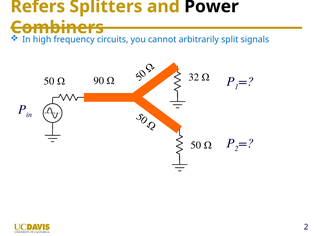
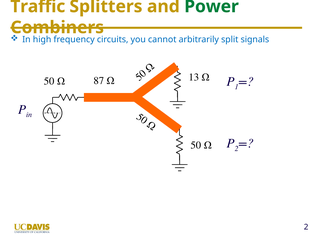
Refers: Refers -> Traffic (38, 6)
Power colour: black -> green (212, 6)
90: 90 -> 87 (99, 81)
32: 32 -> 13 (194, 77)
